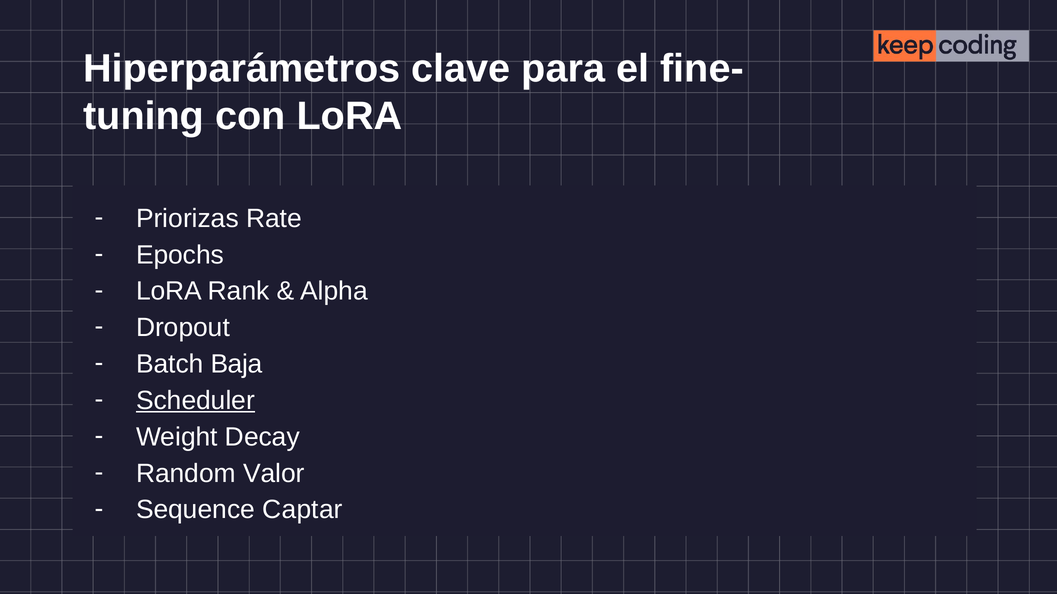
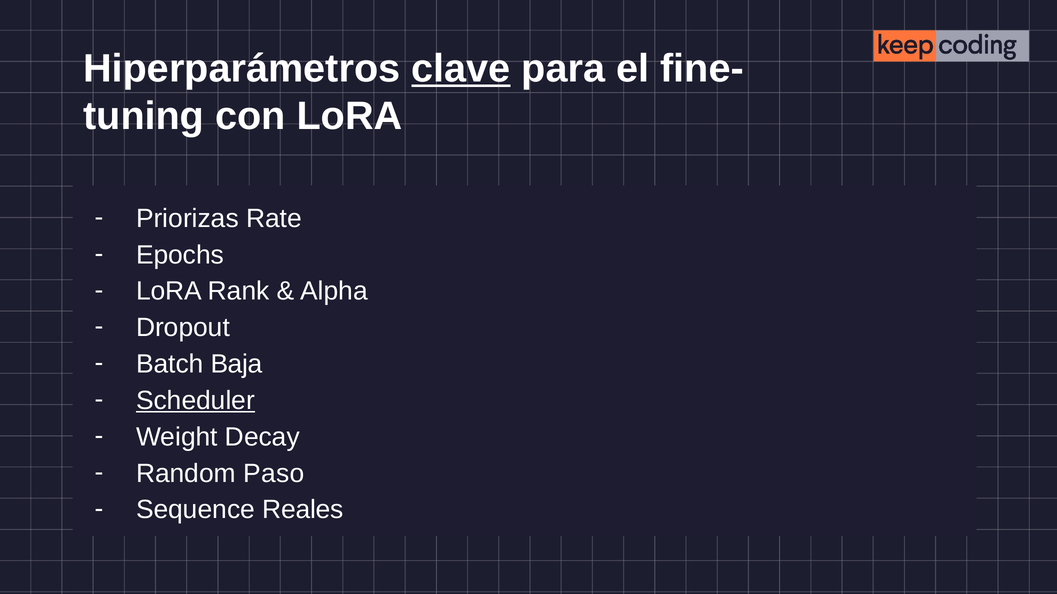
clave underline: none -> present (461, 69)
Valor: Valor -> Paso (274, 474)
Captar: Captar -> Reales (303, 510)
